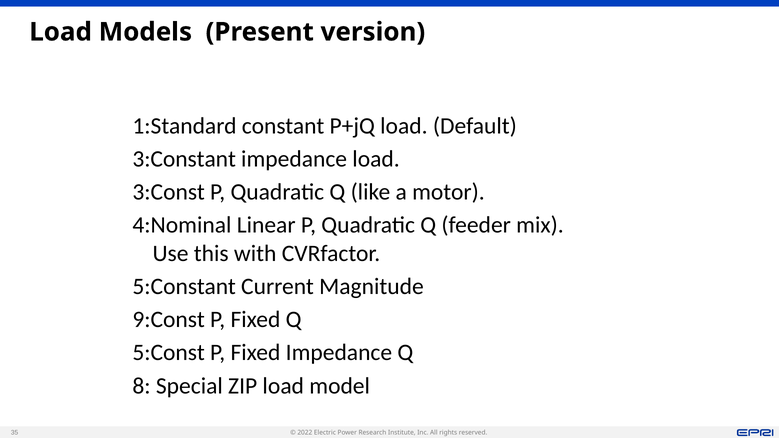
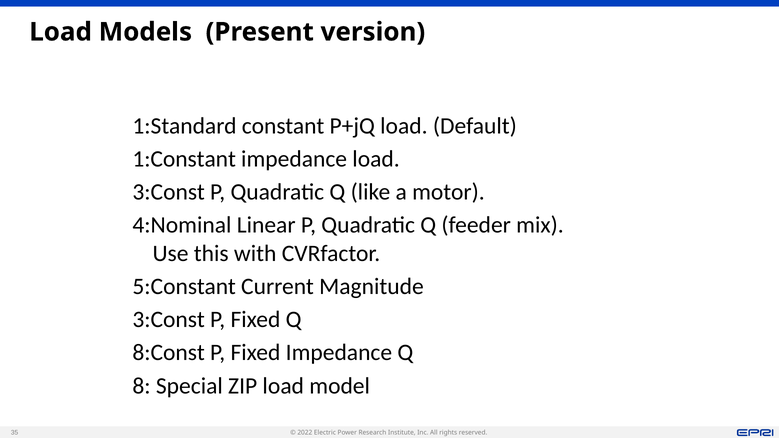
3:Constant: 3:Constant -> 1:Constant (184, 159)
9:Const: 9:Const -> 3:Const (169, 320)
5:Const: 5:Const -> 8:Const (169, 353)
